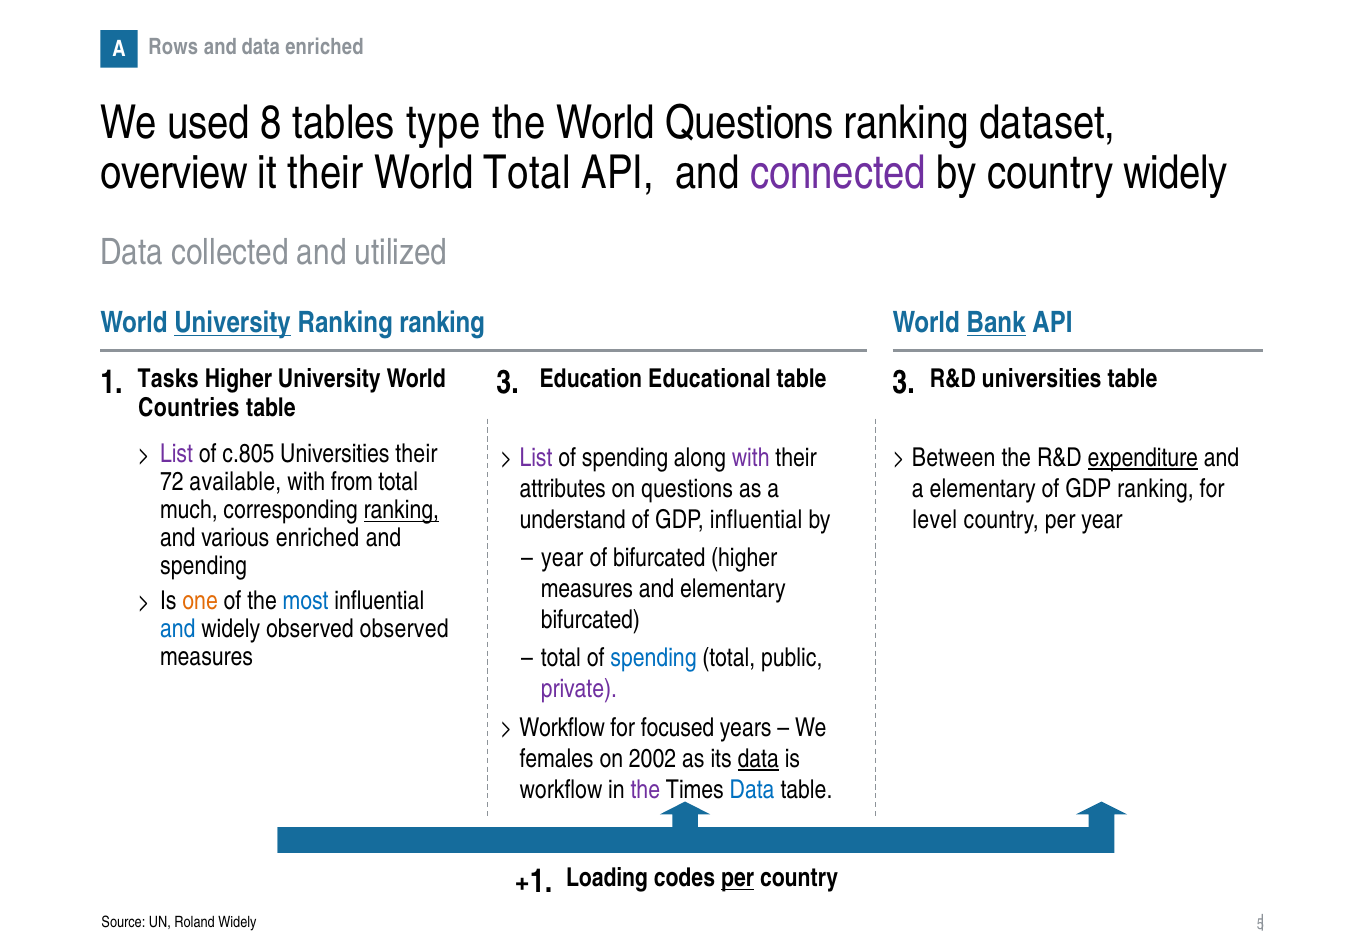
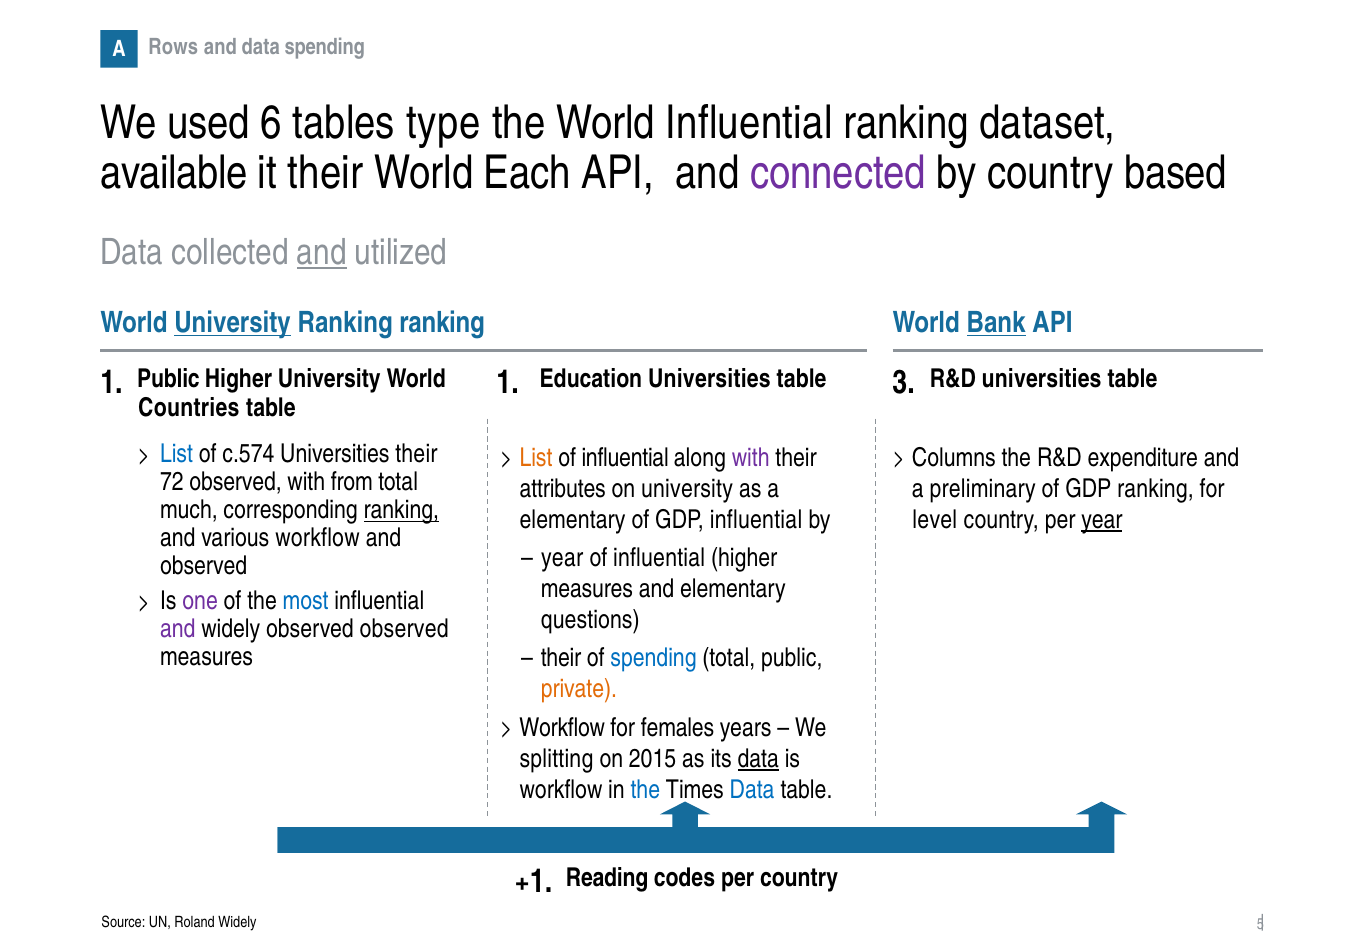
data enriched: enriched -> spending (325, 48)
8: 8 -> 6 (271, 123)
World Questions: Questions -> Influential (749, 123)
overview: overview -> available (174, 174)
World Total: Total -> Each (528, 174)
country widely: widely -> based (1176, 174)
and underline: none -> present (322, 252)
Tasks: Tasks -> Public (168, 379)
Education Educational: Educational -> Universities (709, 379)
1 3: 3 -> 1 (508, 383)
List colour: purple -> blue (177, 454)
c.805: c.805 -> c.574 (248, 454)
List colour: purple -> orange (536, 458)
spending: spending -> influential (625, 458)
Between: Between -> Columns (954, 458)
expenditure underline: present -> none (1143, 458)
72 available: available -> observed (236, 482)
on questions: questions -> university (687, 489)
a elementary: elementary -> preliminary (983, 489)
understand: understand -> elementary (573, 520)
year underline: none -> present (1102, 520)
various enriched: enriched -> workflow (317, 538)
bifurcated: bifurcated -> influential (659, 558)
spending: spending -> observed (204, 566)
one colour: orange -> purple (200, 601)
bifurcated: bifurcated -> questions (590, 620)
and colour: blue -> purple (178, 629)
total: total -> their (561, 658)
private colour: purple -> orange (579, 689)
focused: focused -> females (678, 727)
females: females -> splitting (556, 759)
2002: 2002 -> 2015 (653, 759)
the colour: purple -> blue (645, 790)
Loading: Loading -> Reading (607, 878)
per underline: present -> none (738, 878)
